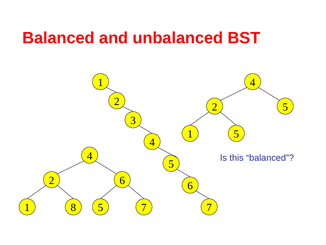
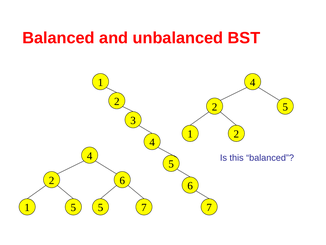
5: 5 -> 2 (236, 134)
8: 8 -> 5 (73, 207)
